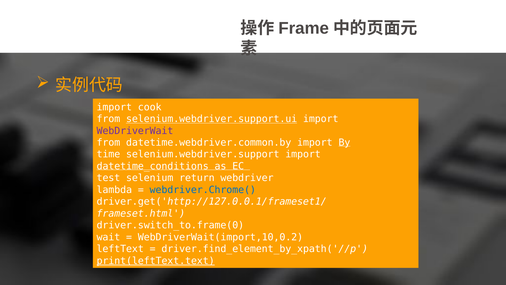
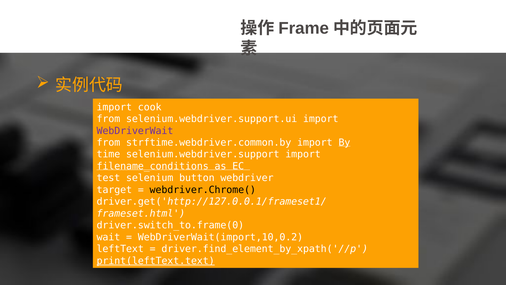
selenium.webdriver.support.ui underline: present -> none (212, 119)
datetime.webdriver.common.by: datetime.webdriver.common.by -> strftime.webdriver.common.by (209, 142)
datetime_conditions: datetime_conditions -> filename_conditions (153, 166)
return: return -> button (197, 178)
lambda: lambda -> target (114, 190)
webdriver.Chrome( colour: blue -> black (203, 190)
